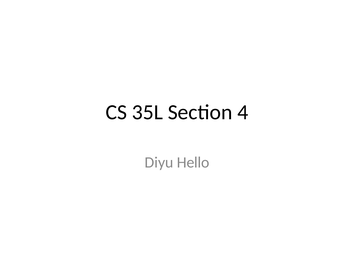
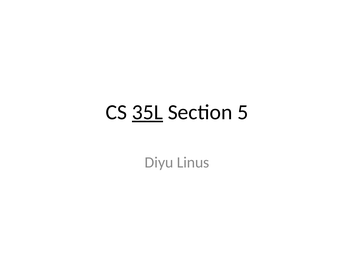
35L underline: none -> present (147, 112)
4: 4 -> 5 (243, 112)
Hello: Hello -> Linus (193, 163)
